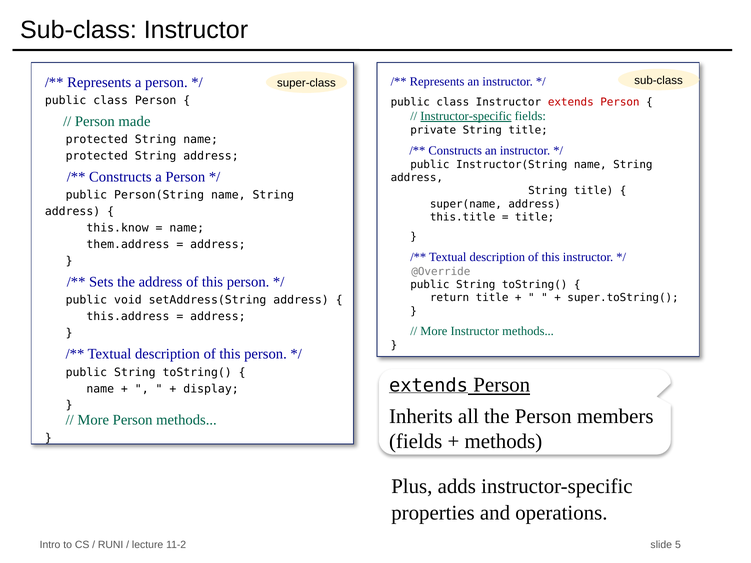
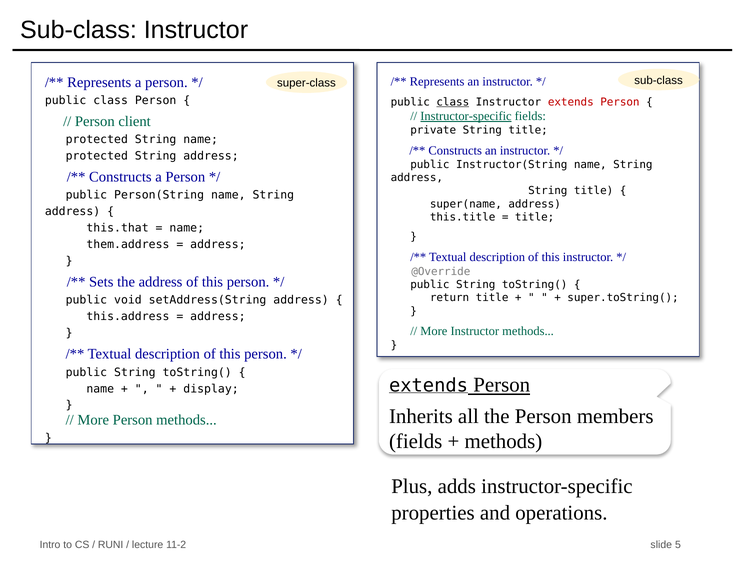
class underline: none -> present (453, 102)
made: made -> client (135, 121)
this.know: this.know -> this.that (118, 228)
